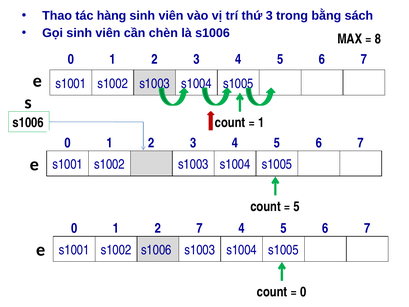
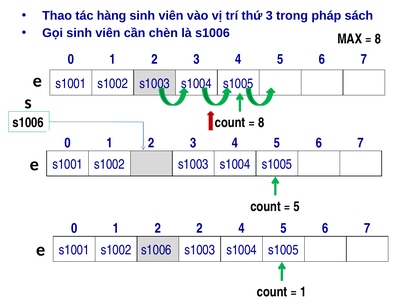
bằng: bằng -> pháp (326, 16)
1: 1 -> 8 (261, 123)
2 7: 7 -> 2 (200, 228)
0: 0 -> 1 (303, 292)
